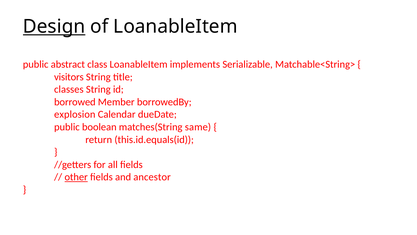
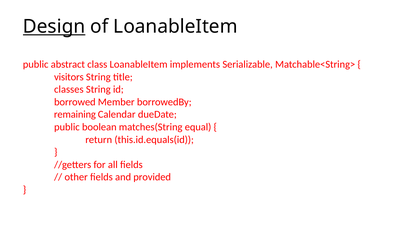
explosion: explosion -> remaining (75, 114)
same: same -> equal (198, 127)
other underline: present -> none (76, 177)
ancestor: ancestor -> provided (152, 177)
